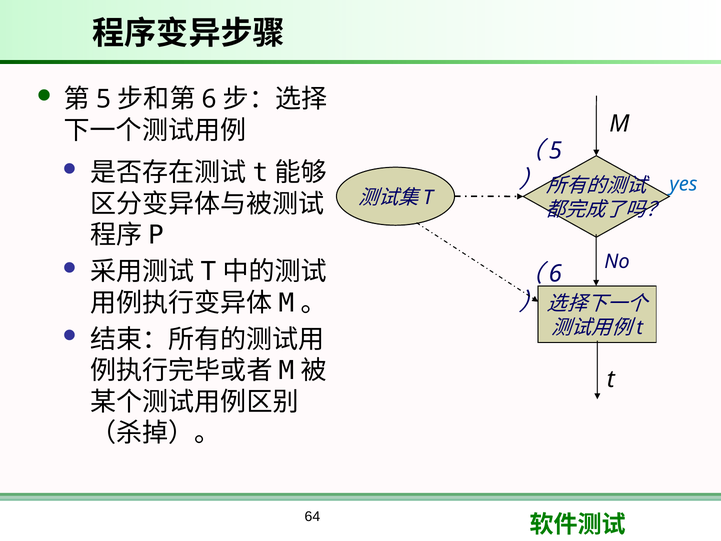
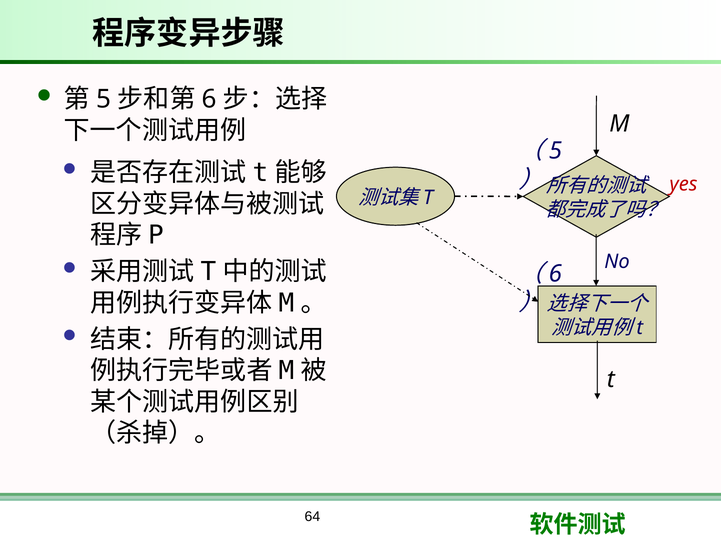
yes colour: blue -> red (683, 184)
